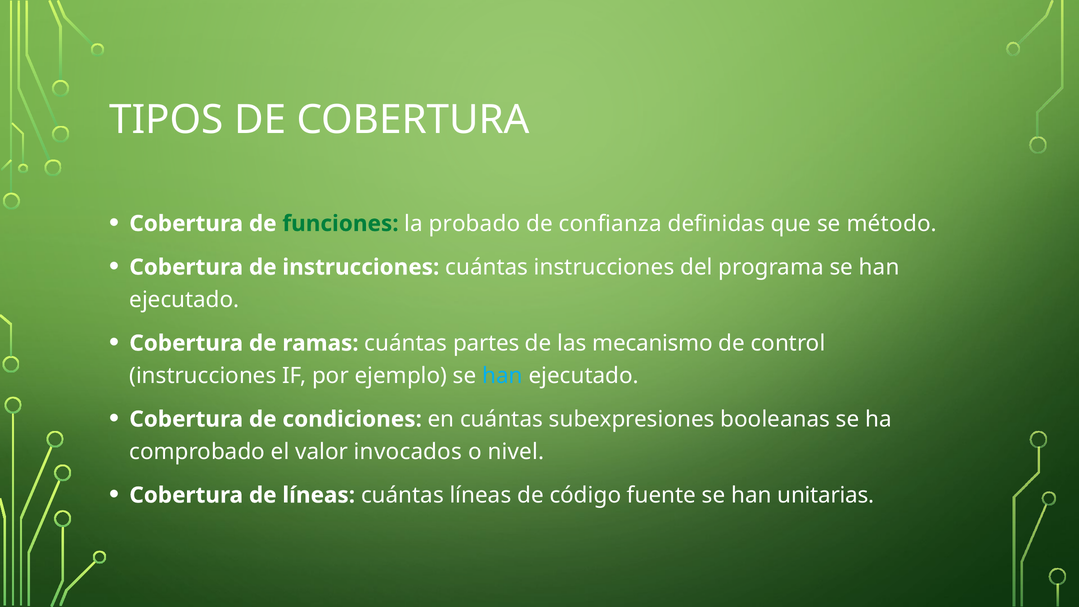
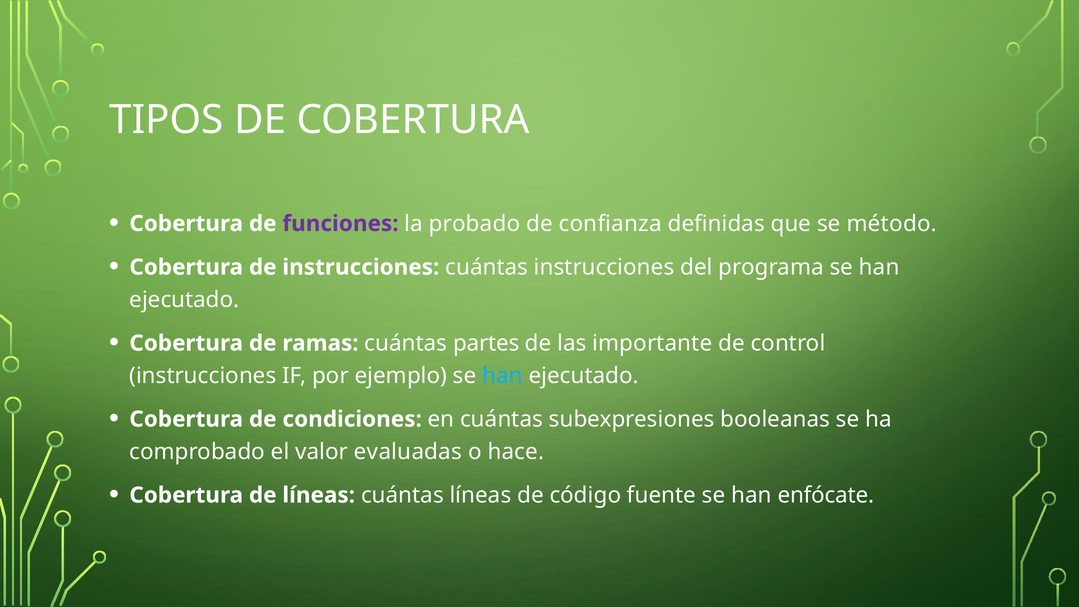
funciones colour: green -> purple (341, 224)
mecanismo: mecanismo -> importante (652, 343)
invocados: invocados -> evaluadas (408, 452)
nivel: nivel -> hace (516, 452)
unitarias: unitarias -> enfócate (826, 495)
